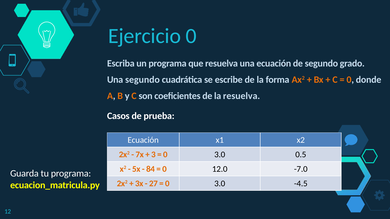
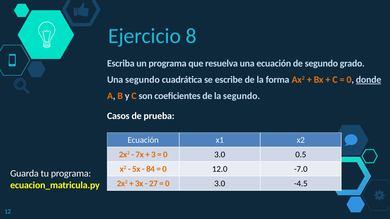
Ejercicio 0: 0 -> 8 (191, 36)
donde underline: none -> present (369, 80)
la resuelva: resuelva -> segundo (242, 96)
